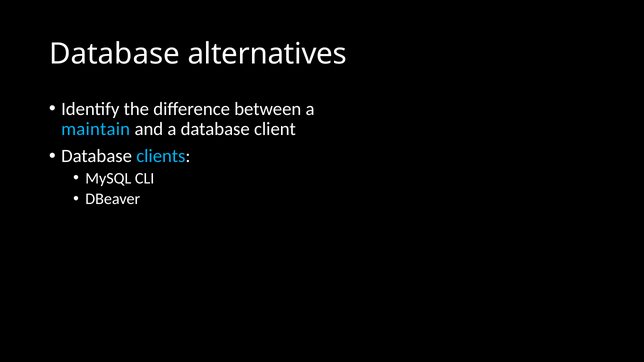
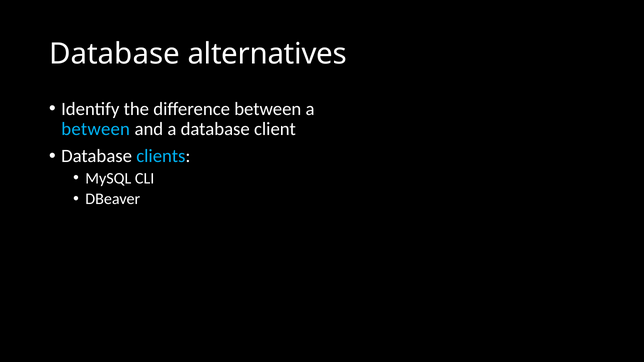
maintain: maintain -> between (96, 129)
